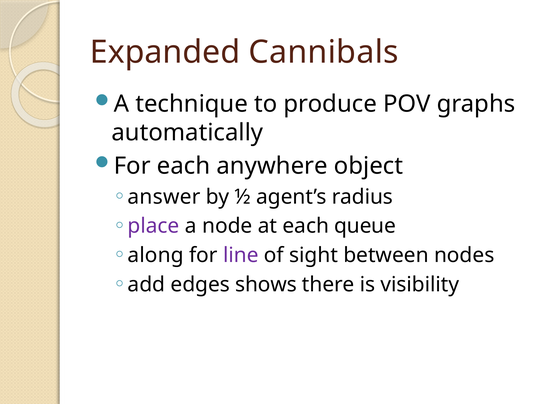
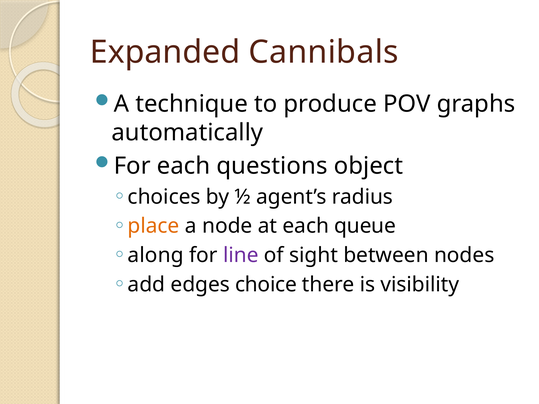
anywhere: anywhere -> questions (272, 166)
answer: answer -> choices (164, 197)
place colour: purple -> orange (154, 226)
shows: shows -> choice (266, 285)
